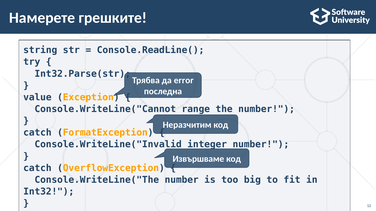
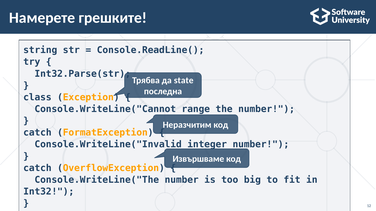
error: error -> state (184, 80)
value: value -> class (37, 97)
